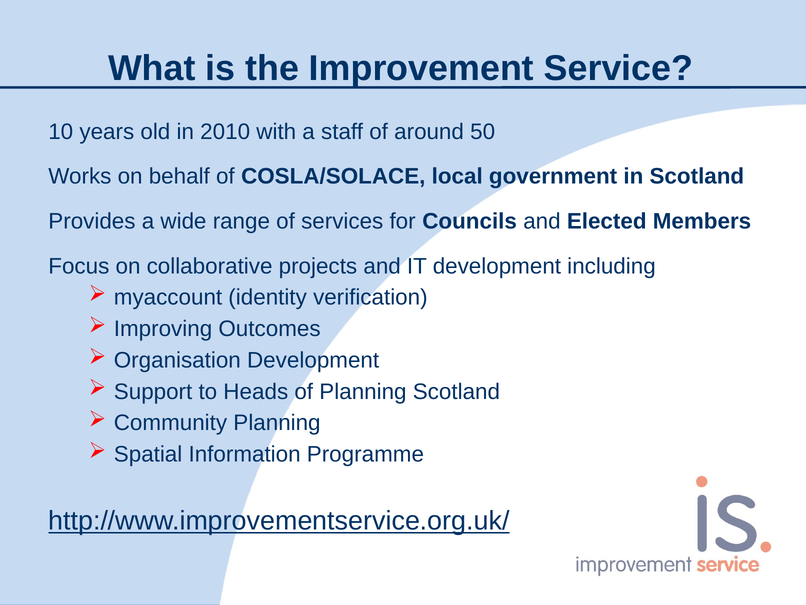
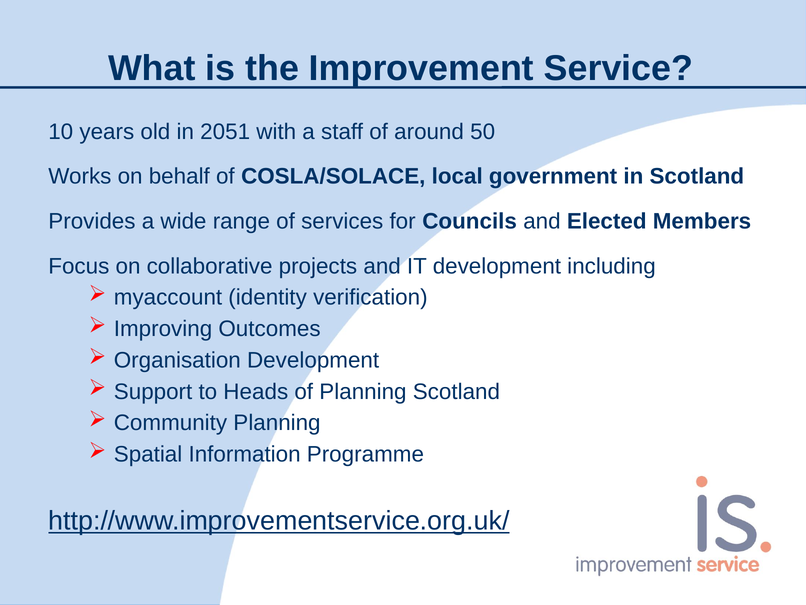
2010: 2010 -> 2051 (225, 132)
